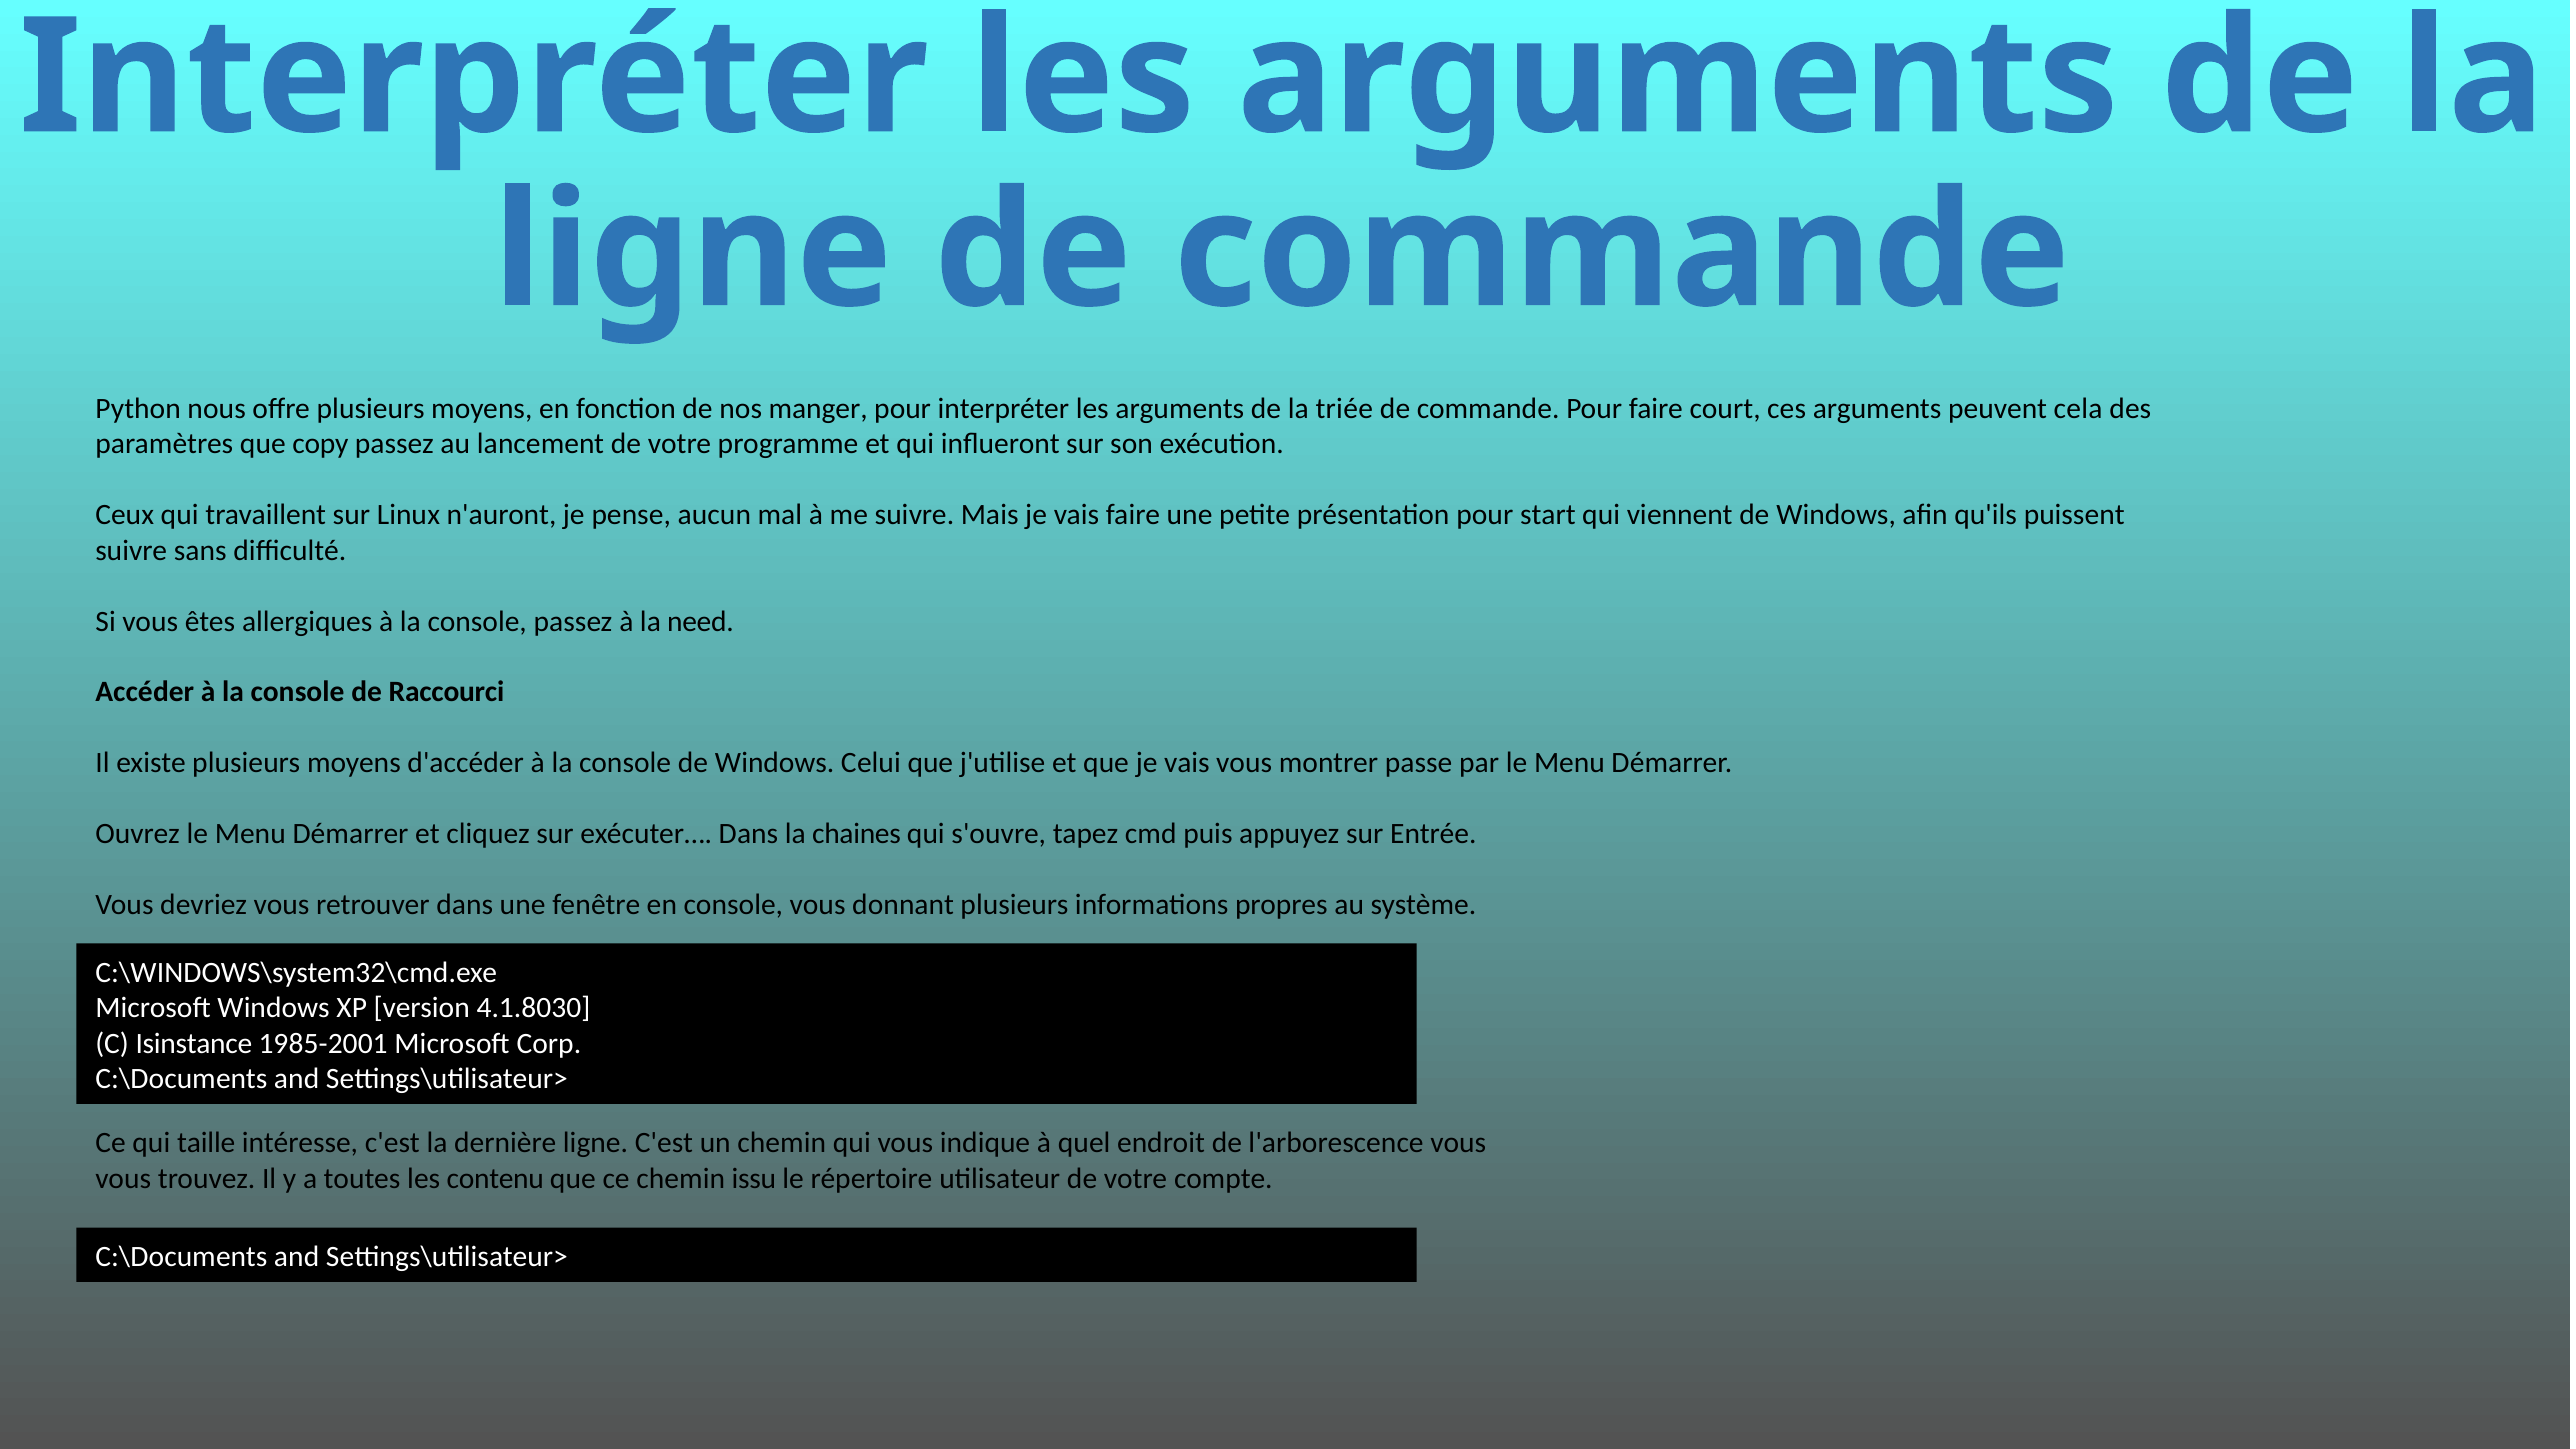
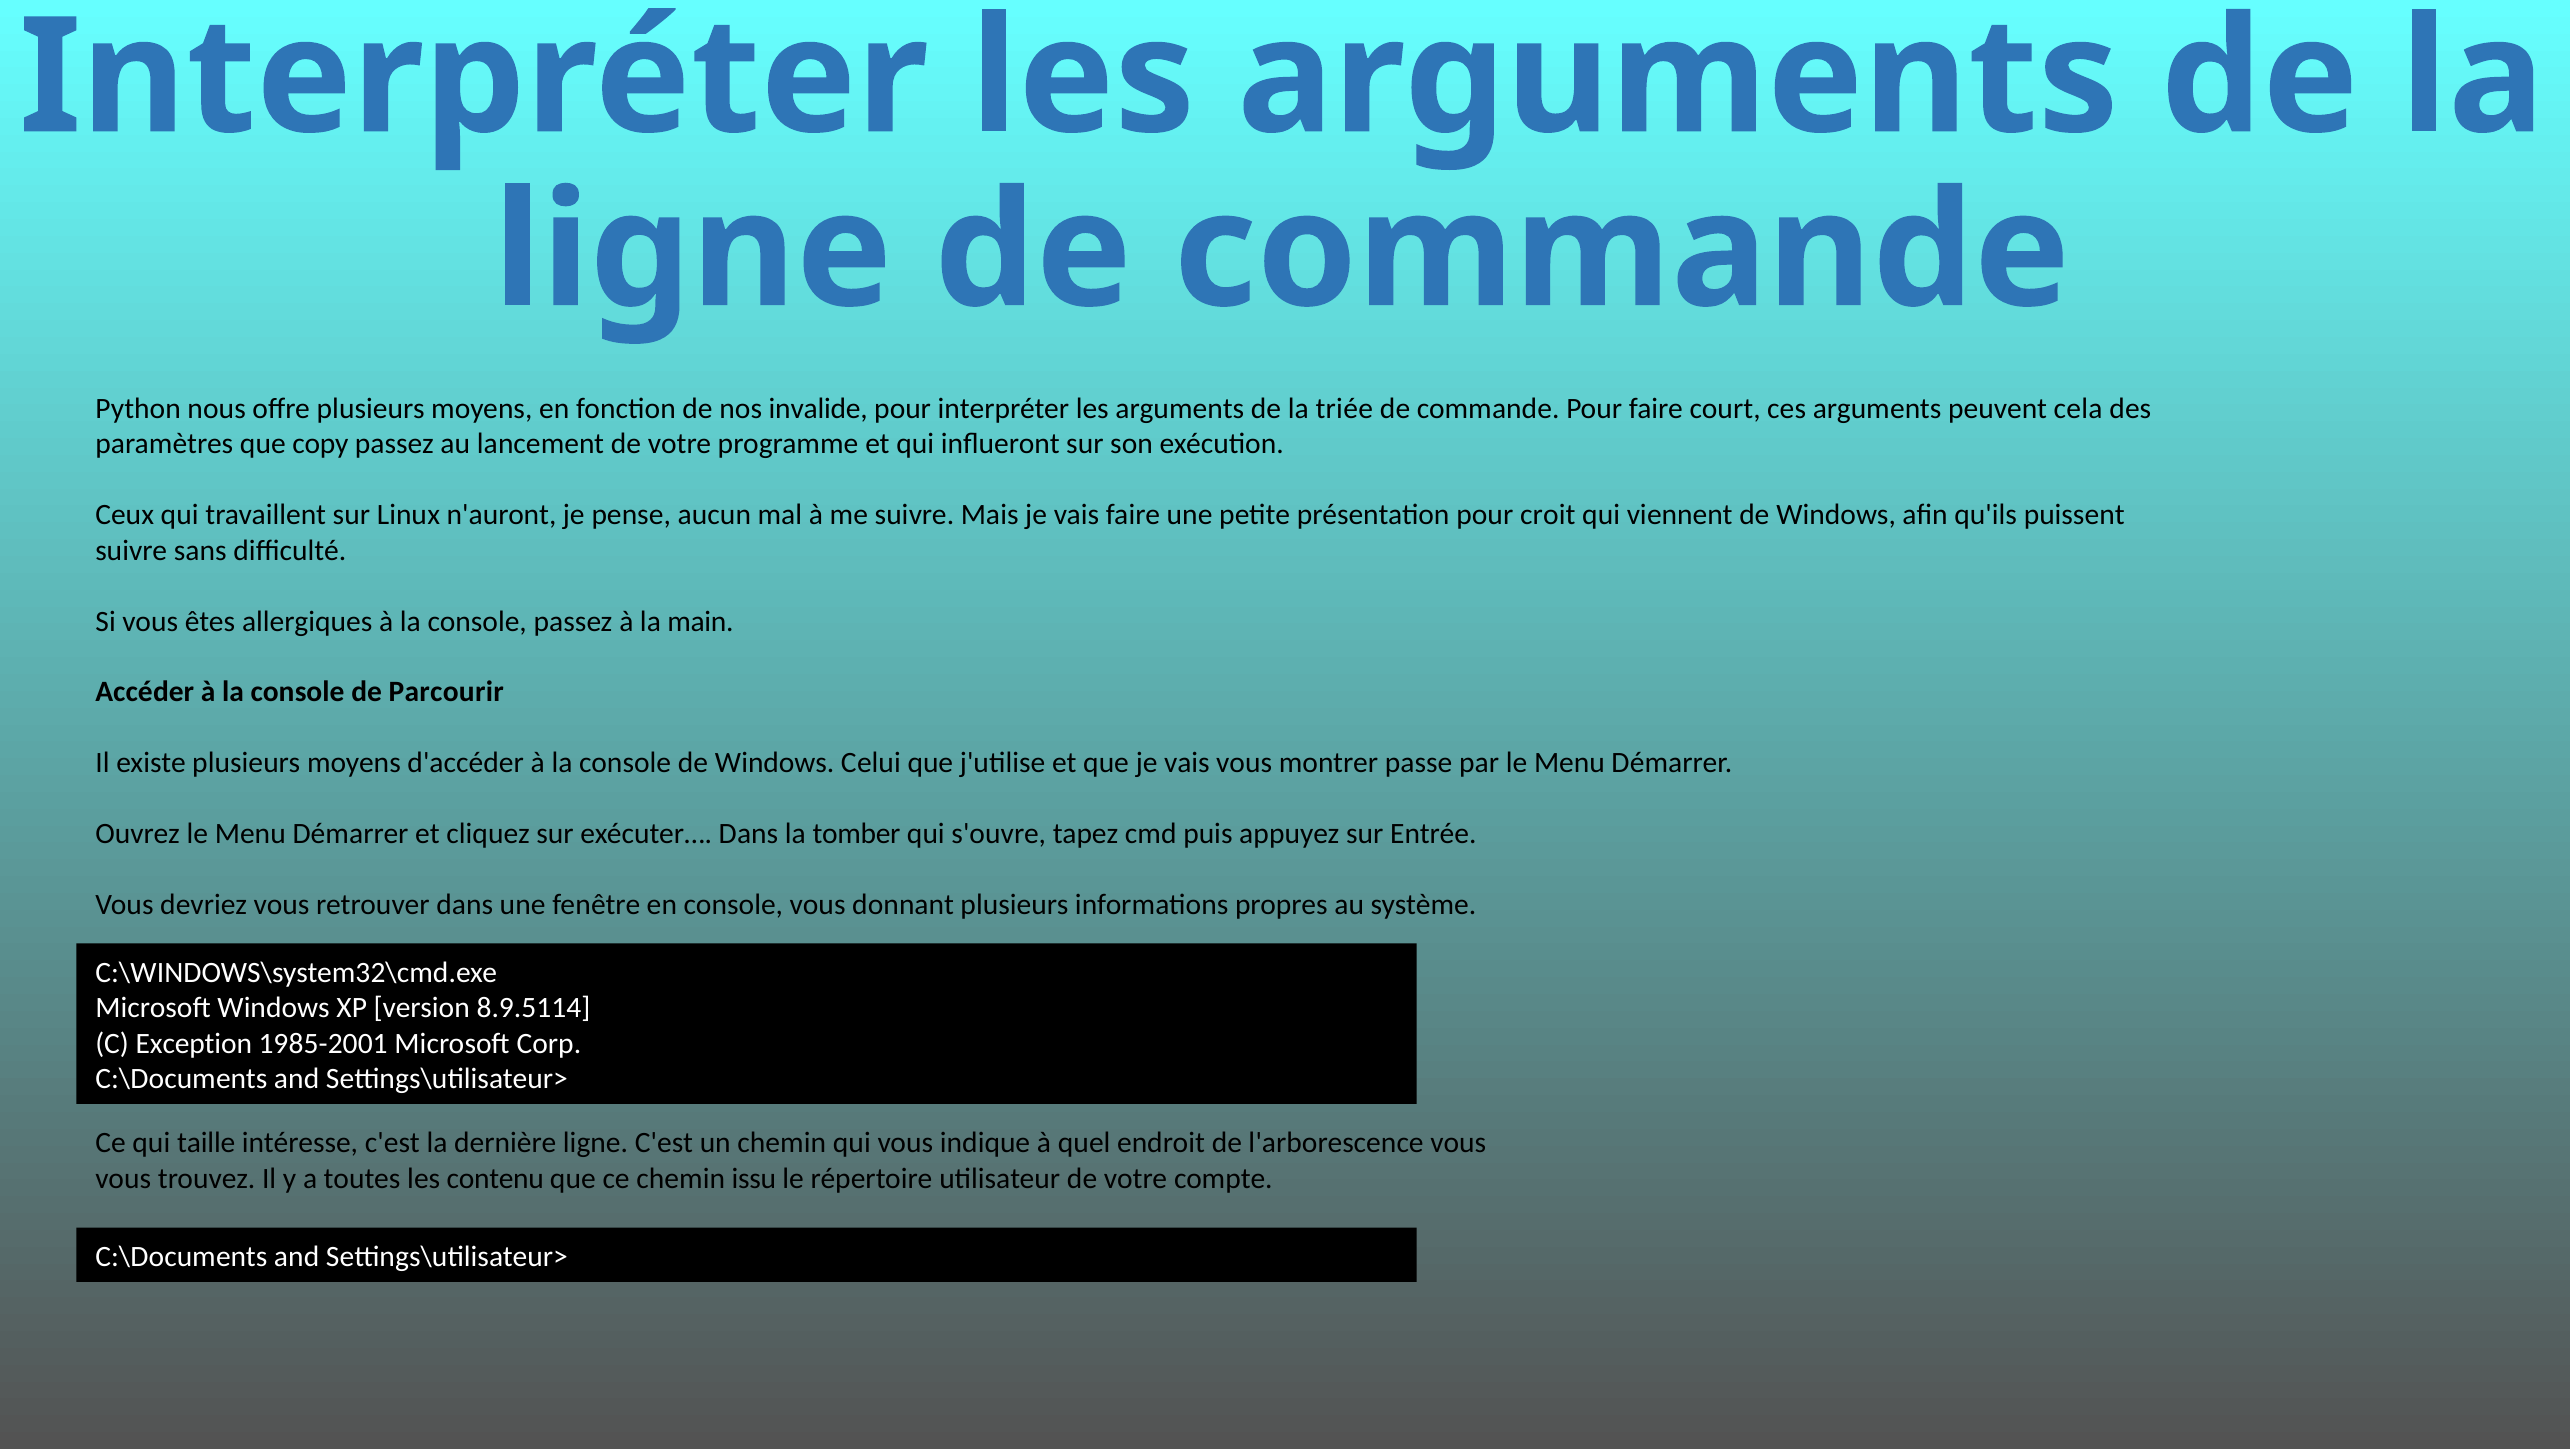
manger: manger -> invalide (818, 409)
start: start -> croit (1548, 515)
need: need -> main (700, 621)
Raccourci: Raccourci -> Parcourir (446, 692)
chaines: chaines -> tomber (857, 834)
4.1.8030: 4.1.8030 -> 8.9.5114 (533, 1008)
Isinstance: Isinstance -> Exception (194, 1043)
